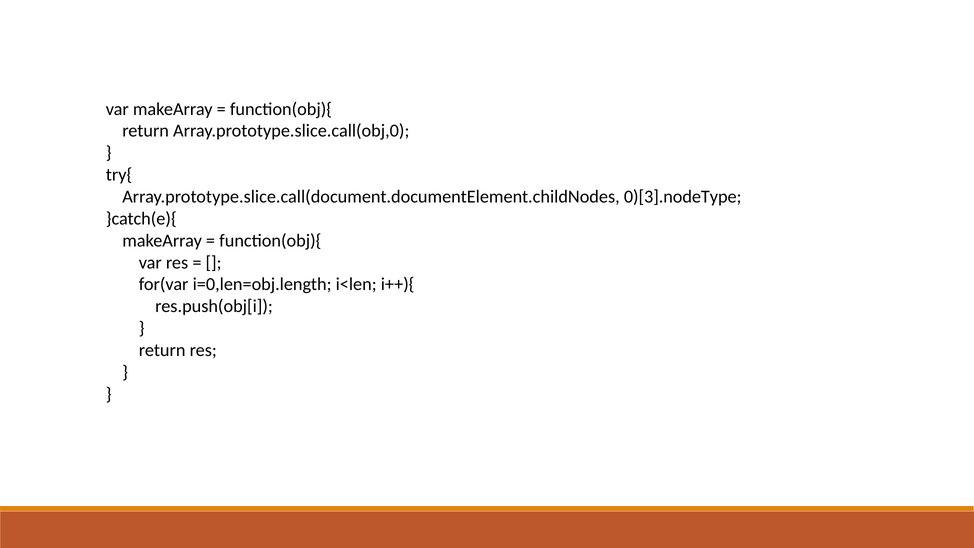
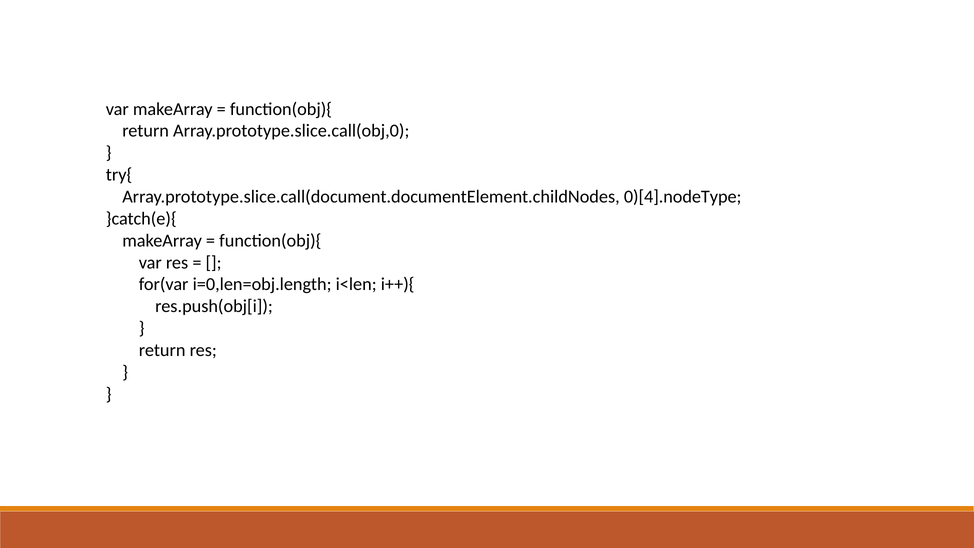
0)[3].nodeType: 0)[3].nodeType -> 0)[4].nodeType (683, 197)
